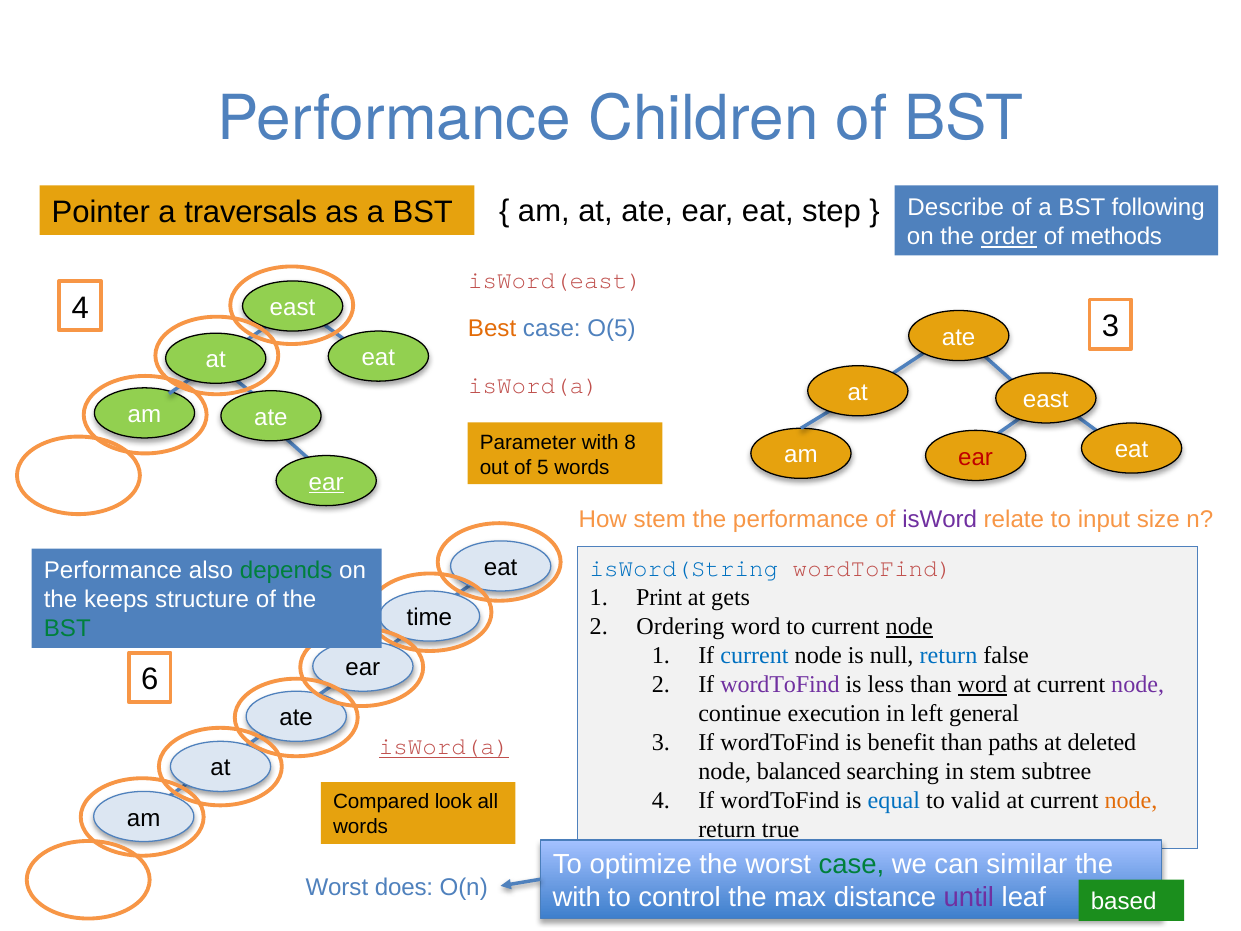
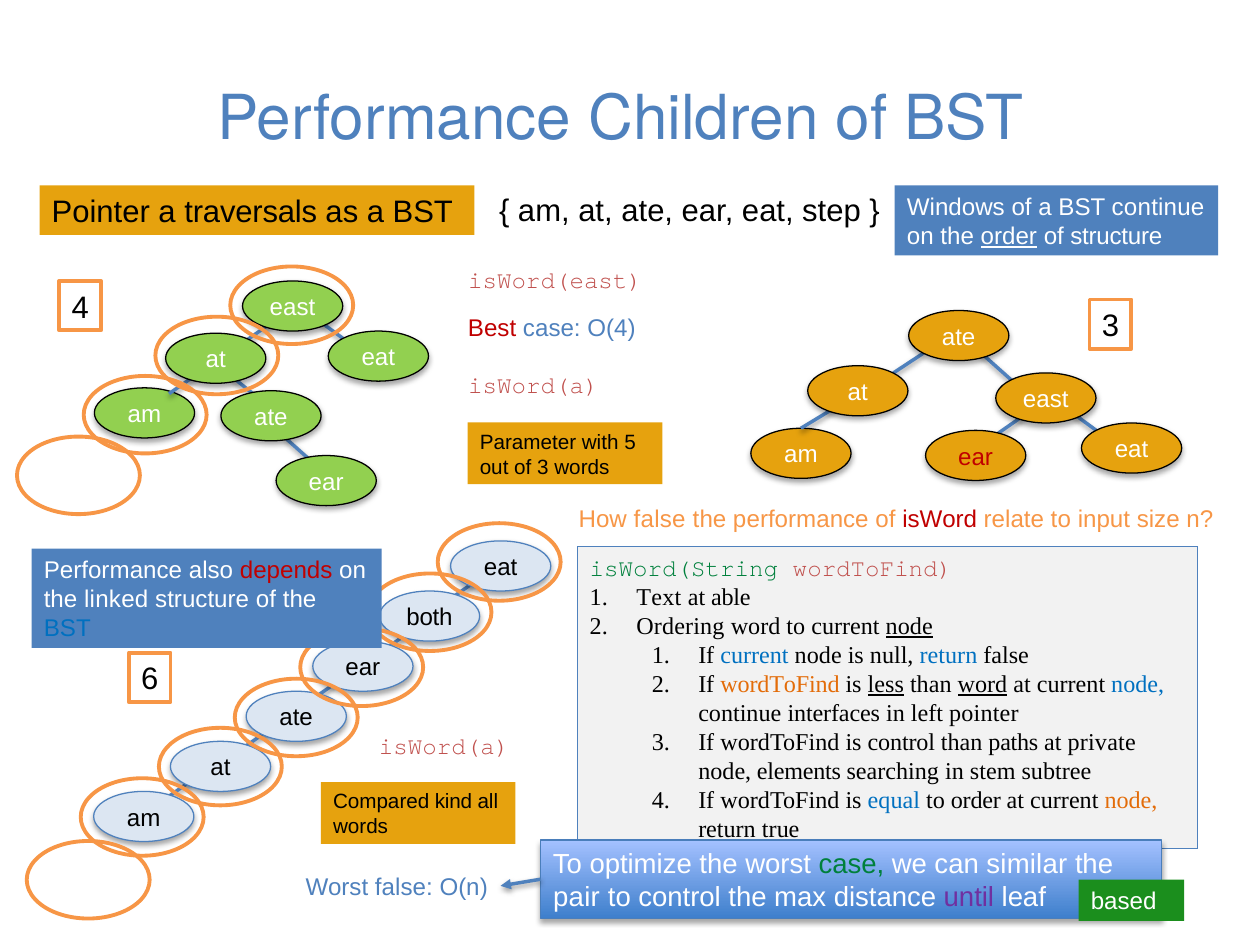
Describe: Describe -> Windows (956, 208)
BST following: following -> continue (1158, 208)
of methods: methods -> structure (1116, 237)
Best colour: orange -> red (492, 329)
O(5: O(5 -> O(4 (611, 329)
8: 8 -> 5 (630, 442)
of 5: 5 -> 3 (543, 467)
ear underline: present -> none (326, 482)
How stem: stem -> false (660, 520)
isWord colour: purple -> red (940, 520)
isWord(String colour: blue -> green (684, 569)
depends colour: green -> red (286, 571)
Print: Print -> Text (659, 598)
gets: gets -> able (731, 598)
keeps: keeps -> linked (116, 600)
time: time -> both (429, 618)
BST colour: green -> blue (67, 629)
wordToFind colour: purple -> orange (780, 685)
less underline: none -> present (886, 685)
node colour: purple -> blue (1138, 685)
execution: execution -> interfaces (834, 714)
left general: general -> pointer (984, 714)
is benefit: benefit -> control (901, 742)
deleted: deleted -> private (1102, 742)
isWord(a underline: present -> none (444, 747)
balanced: balanced -> elements (799, 771)
to valid: valid -> order (976, 800)
look: look -> kind (453, 802)
Worst does: does -> false (404, 887)
with: with -> pair (576, 897)
